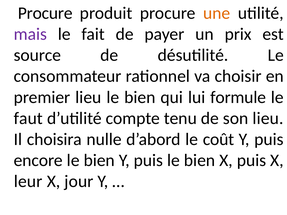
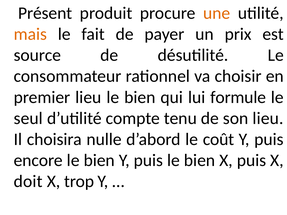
Procure: Procure -> Présent (45, 13)
mais colour: purple -> orange (30, 34)
faut: faut -> seul (28, 118)
leur: leur -> doit (28, 181)
jour: jour -> trop (79, 181)
